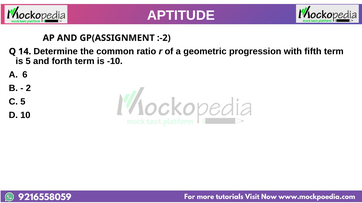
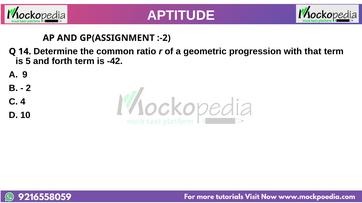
fifth: fifth -> that (313, 52)
-10: -10 -> -42 (115, 61)
6: 6 -> 9 (25, 75)
C 5: 5 -> 4 (23, 102)
